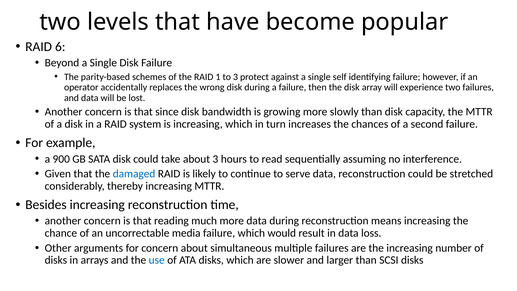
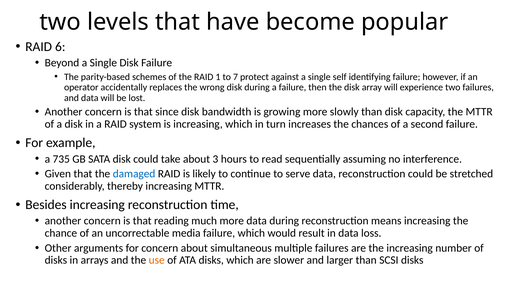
to 3: 3 -> 7 (236, 77)
900: 900 -> 735 (61, 159)
use colour: blue -> orange (157, 260)
